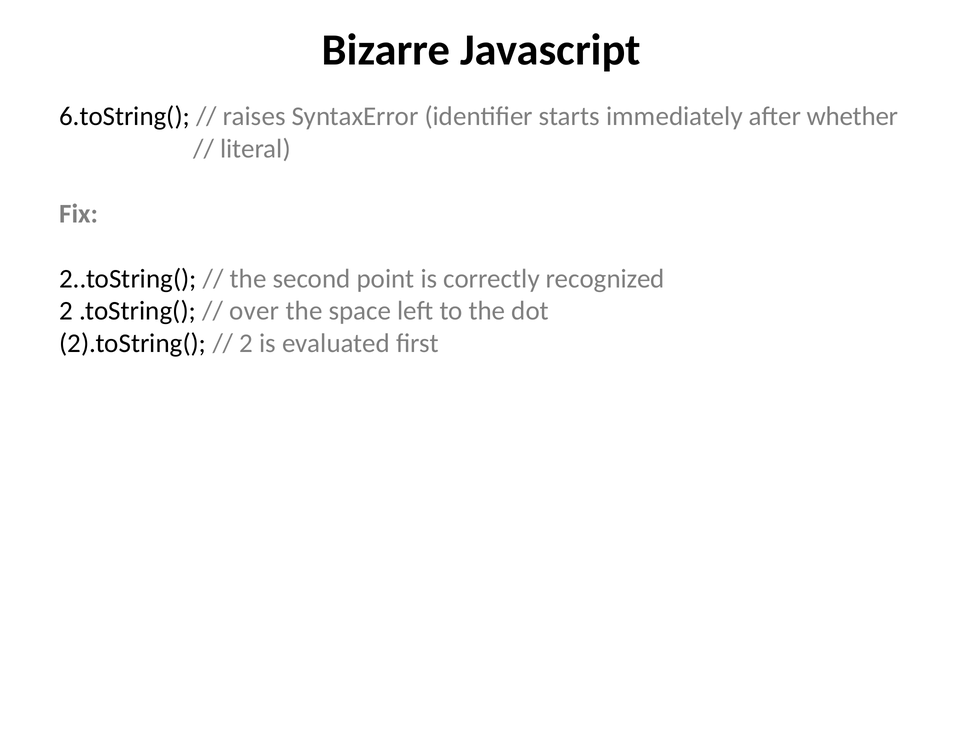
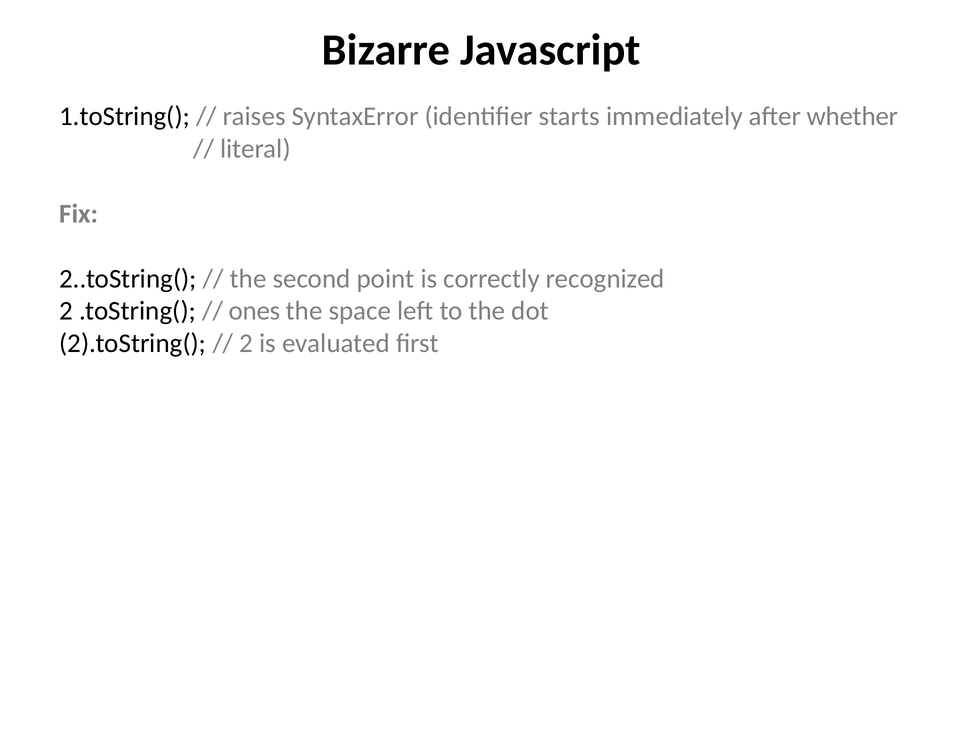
6.toString(: 6.toString( -> 1.toString( (125, 117)
over: over -> ones (255, 311)
